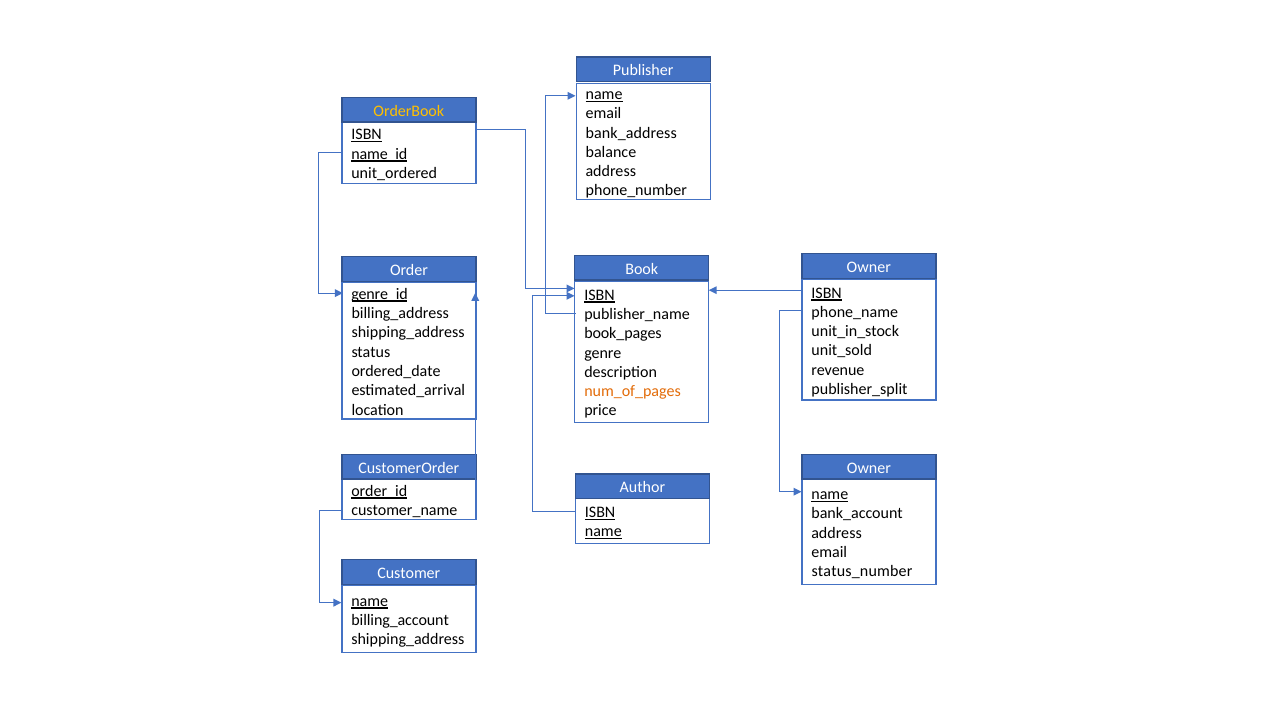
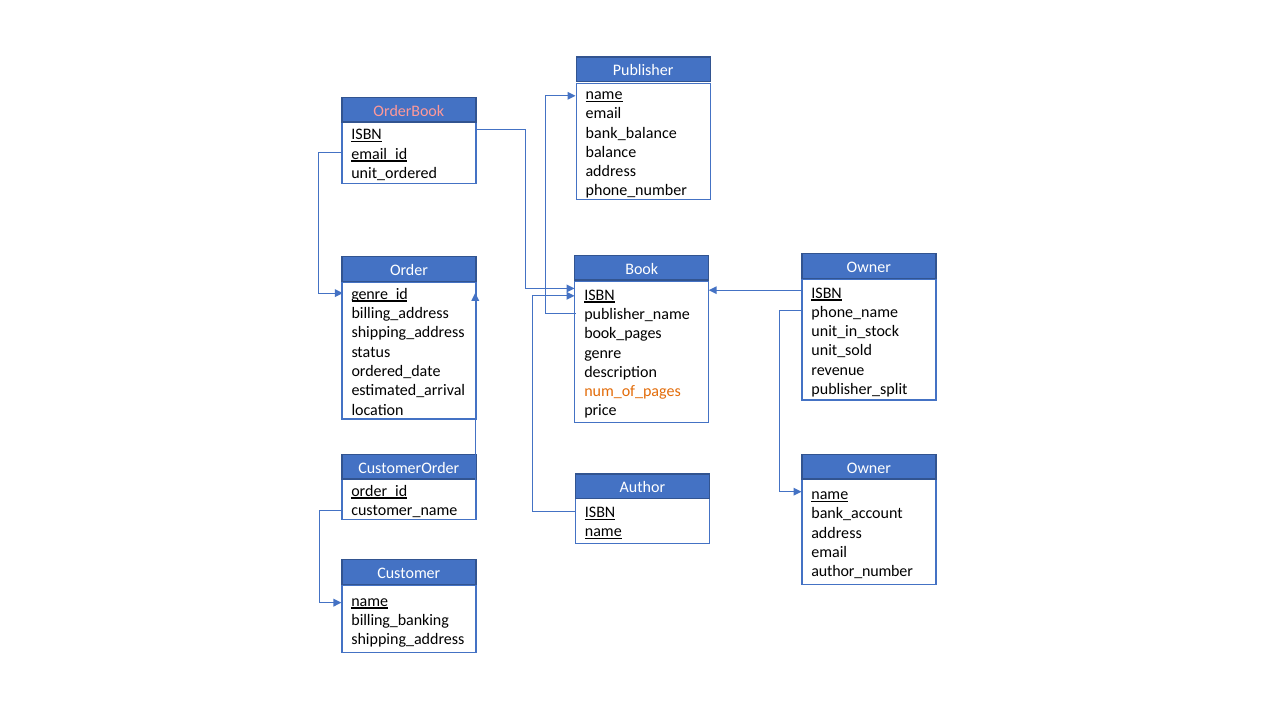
OrderBook colour: yellow -> pink (409, 111)
bank_address: bank_address -> bank_balance (631, 133)
name_id: name_id -> email_id (379, 154)
status_number: status_number -> author_number (862, 571)
billing_account: billing_account -> billing_banking (400, 620)
